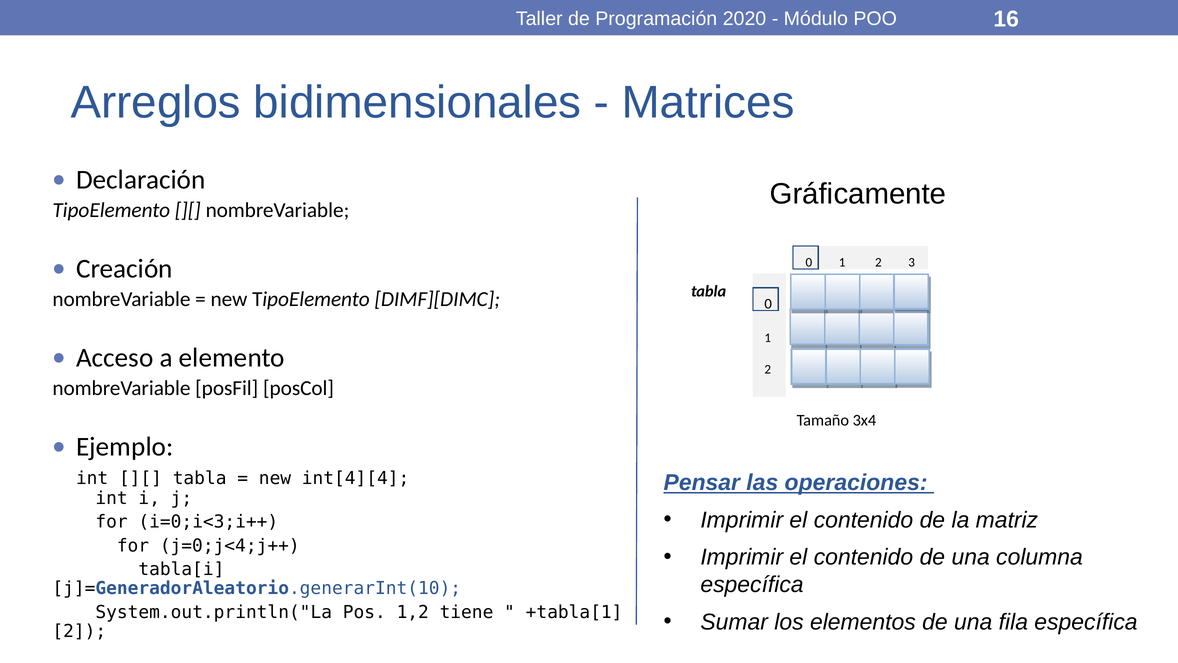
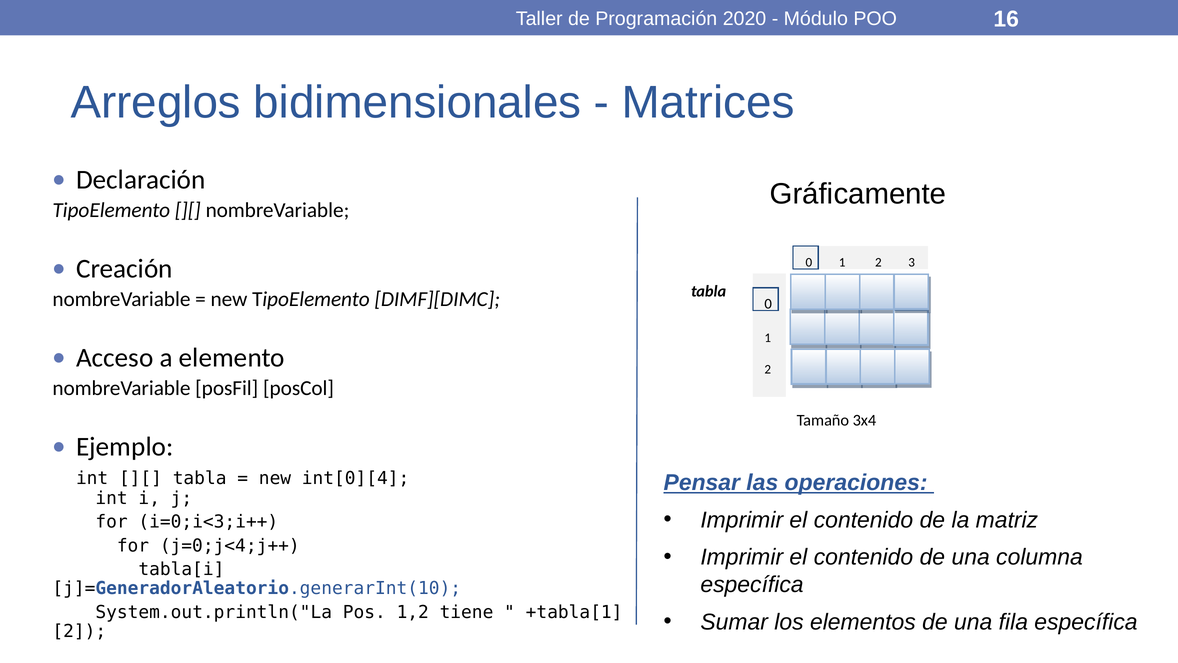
int[4][4: int[4][4 -> int[0][4 (356, 478)
